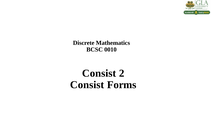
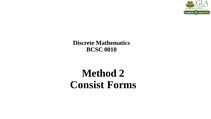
Consist: Consist -> Method (99, 73)
